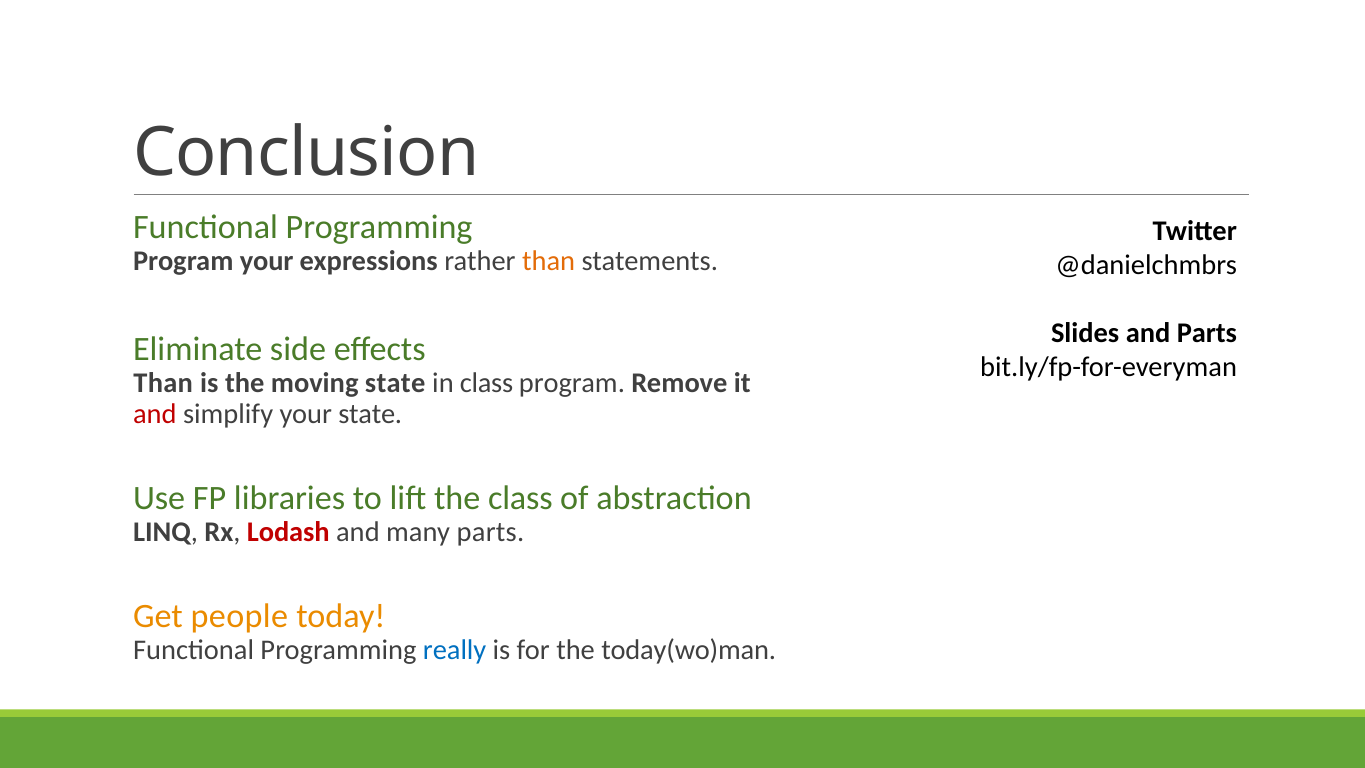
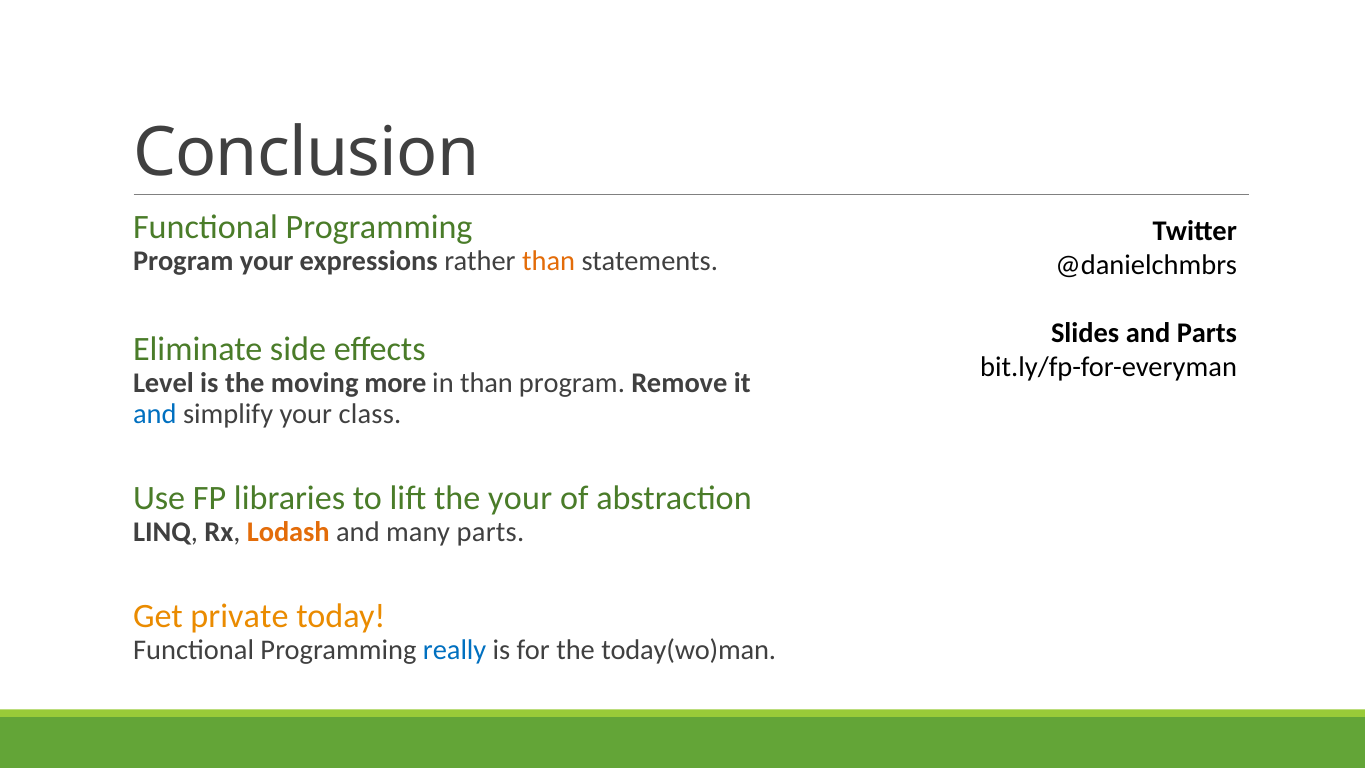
Than: Than -> Level (163, 383)
moving state: state -> more (395, 383)
in class: class -> than (486, 383)
and colour: red -> blue (155, 414)
your state: state -> class (370, 414)
the class: class -> your (520, 498)
Lodash colour: red -> orange (288, 532)
people: people -> private (239, 616)
